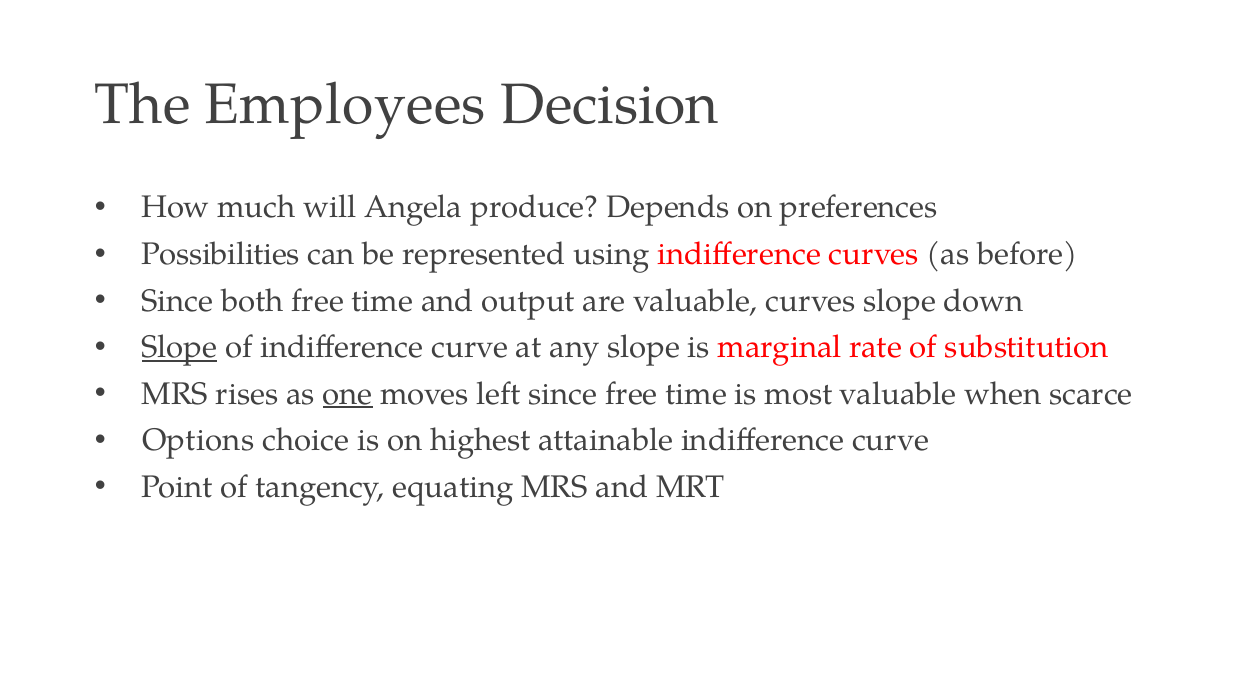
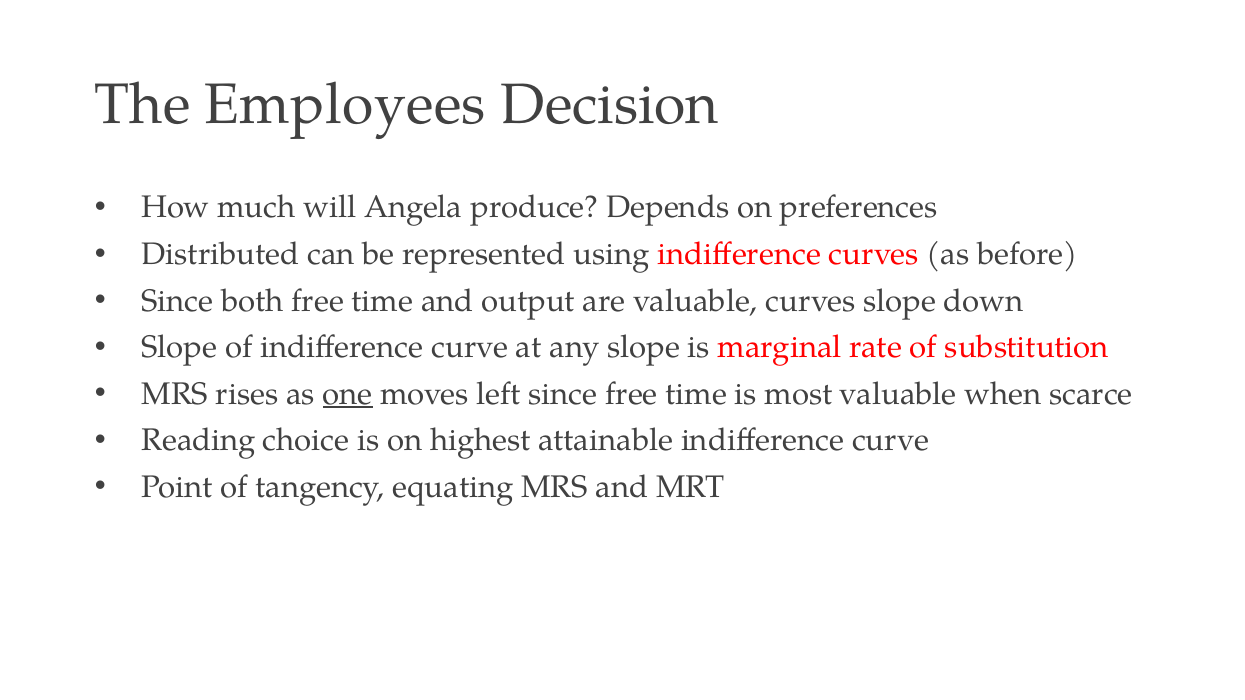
Possibilities: Possibilities -> Distributed (221, 254)
Slope underline: present -> none (180, 347)
Options: Options -> Reading (198, 441)
